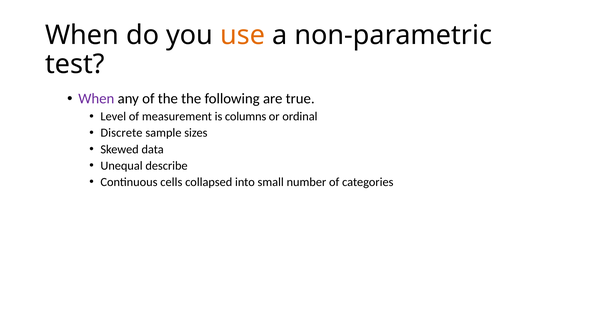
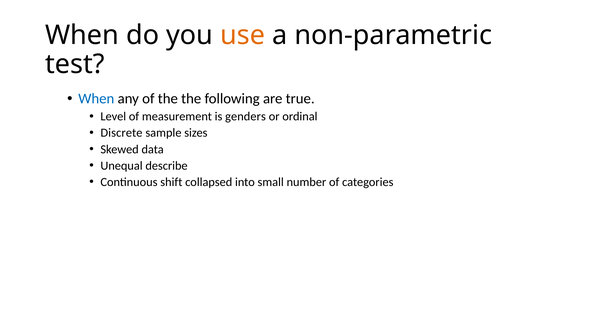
When colour: purple -> blue (96, 99)
columns: columns -> genders (245, 116)
cells: cells -> shift (171, 182)
